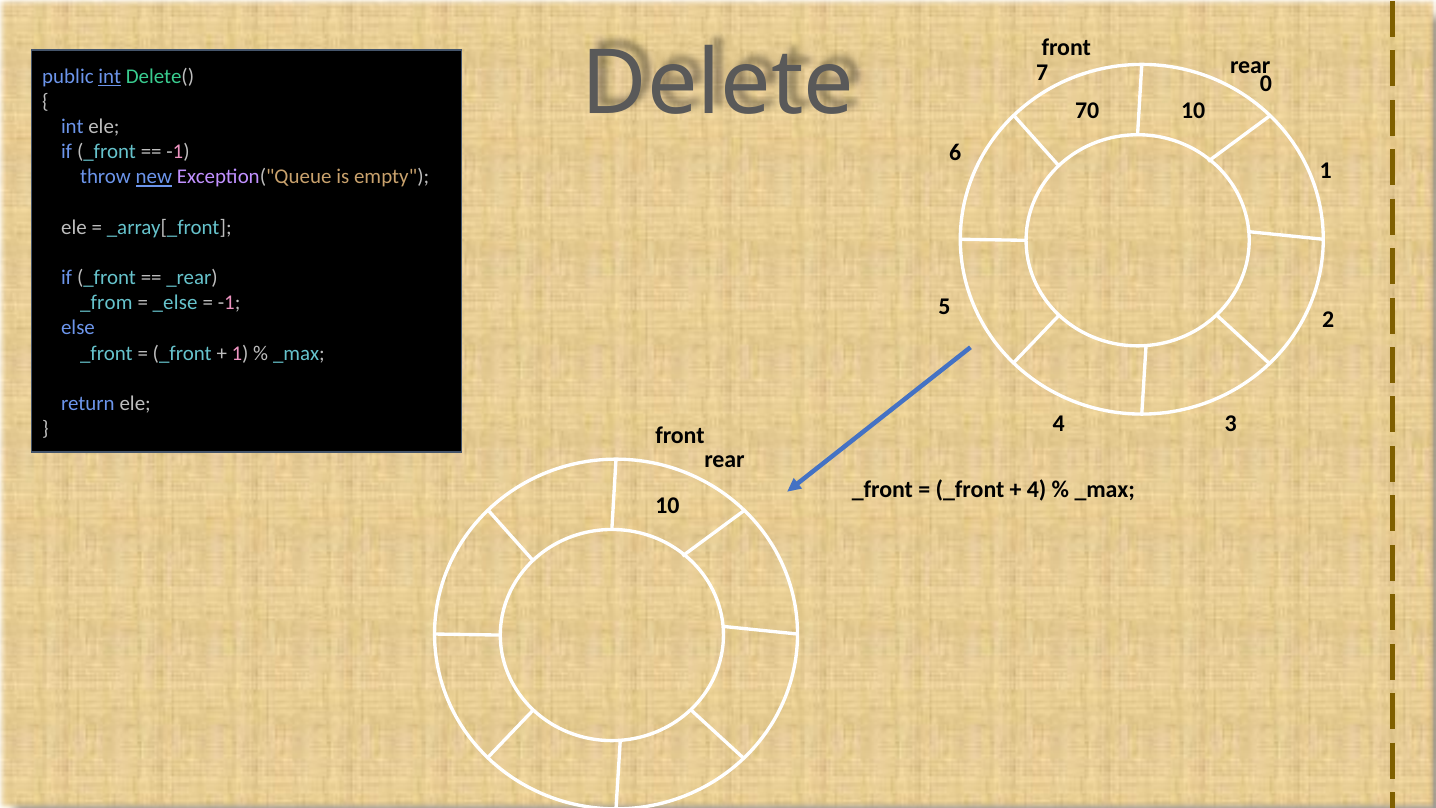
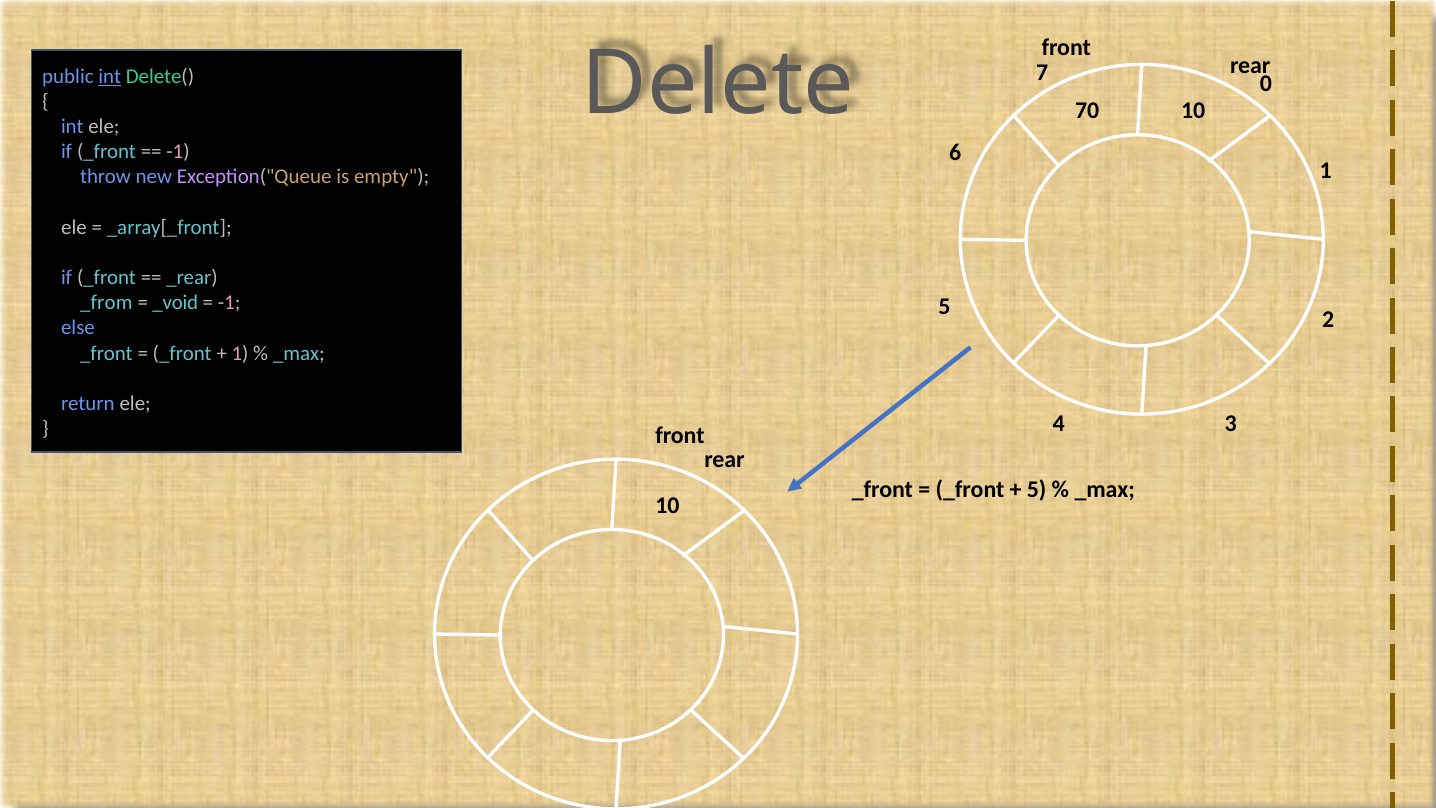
new underline: present -> none (154, 177)
_else: _else -> _void (175, 303)
4: 4 -> 5 (1037, 489)
